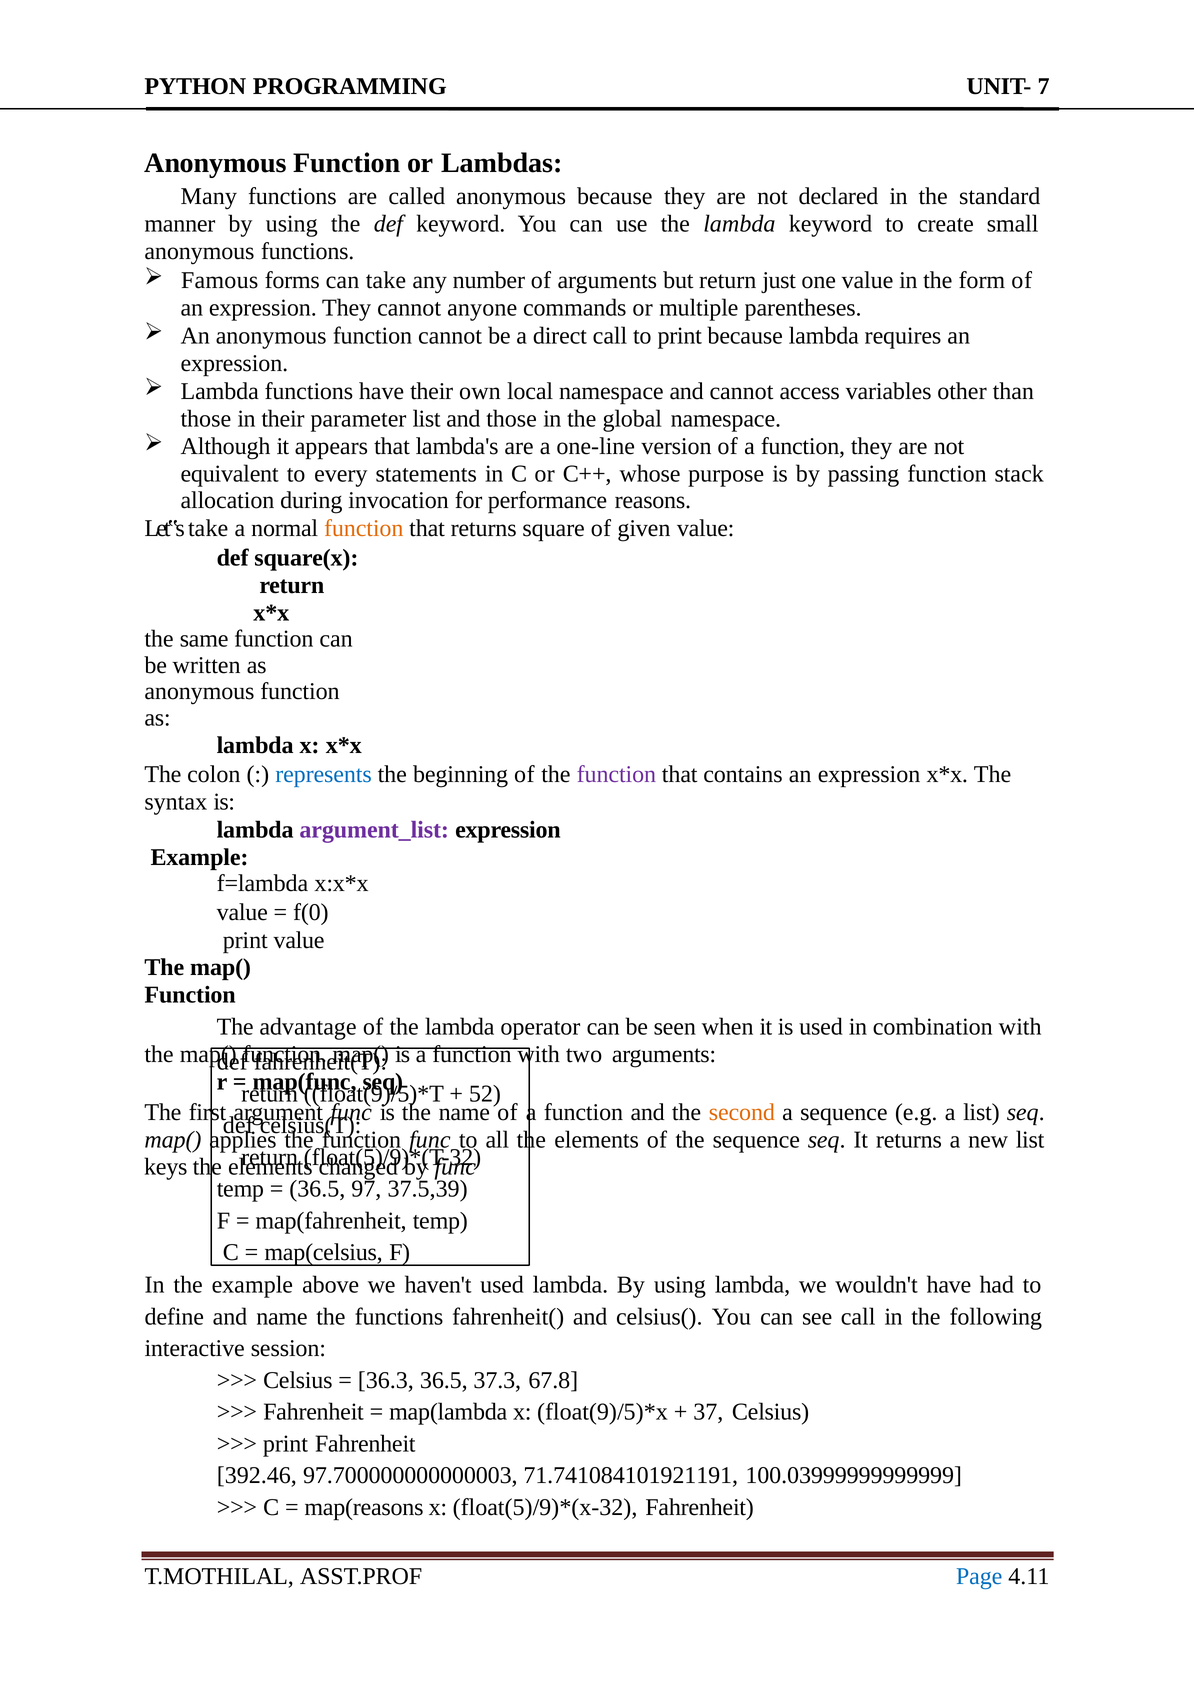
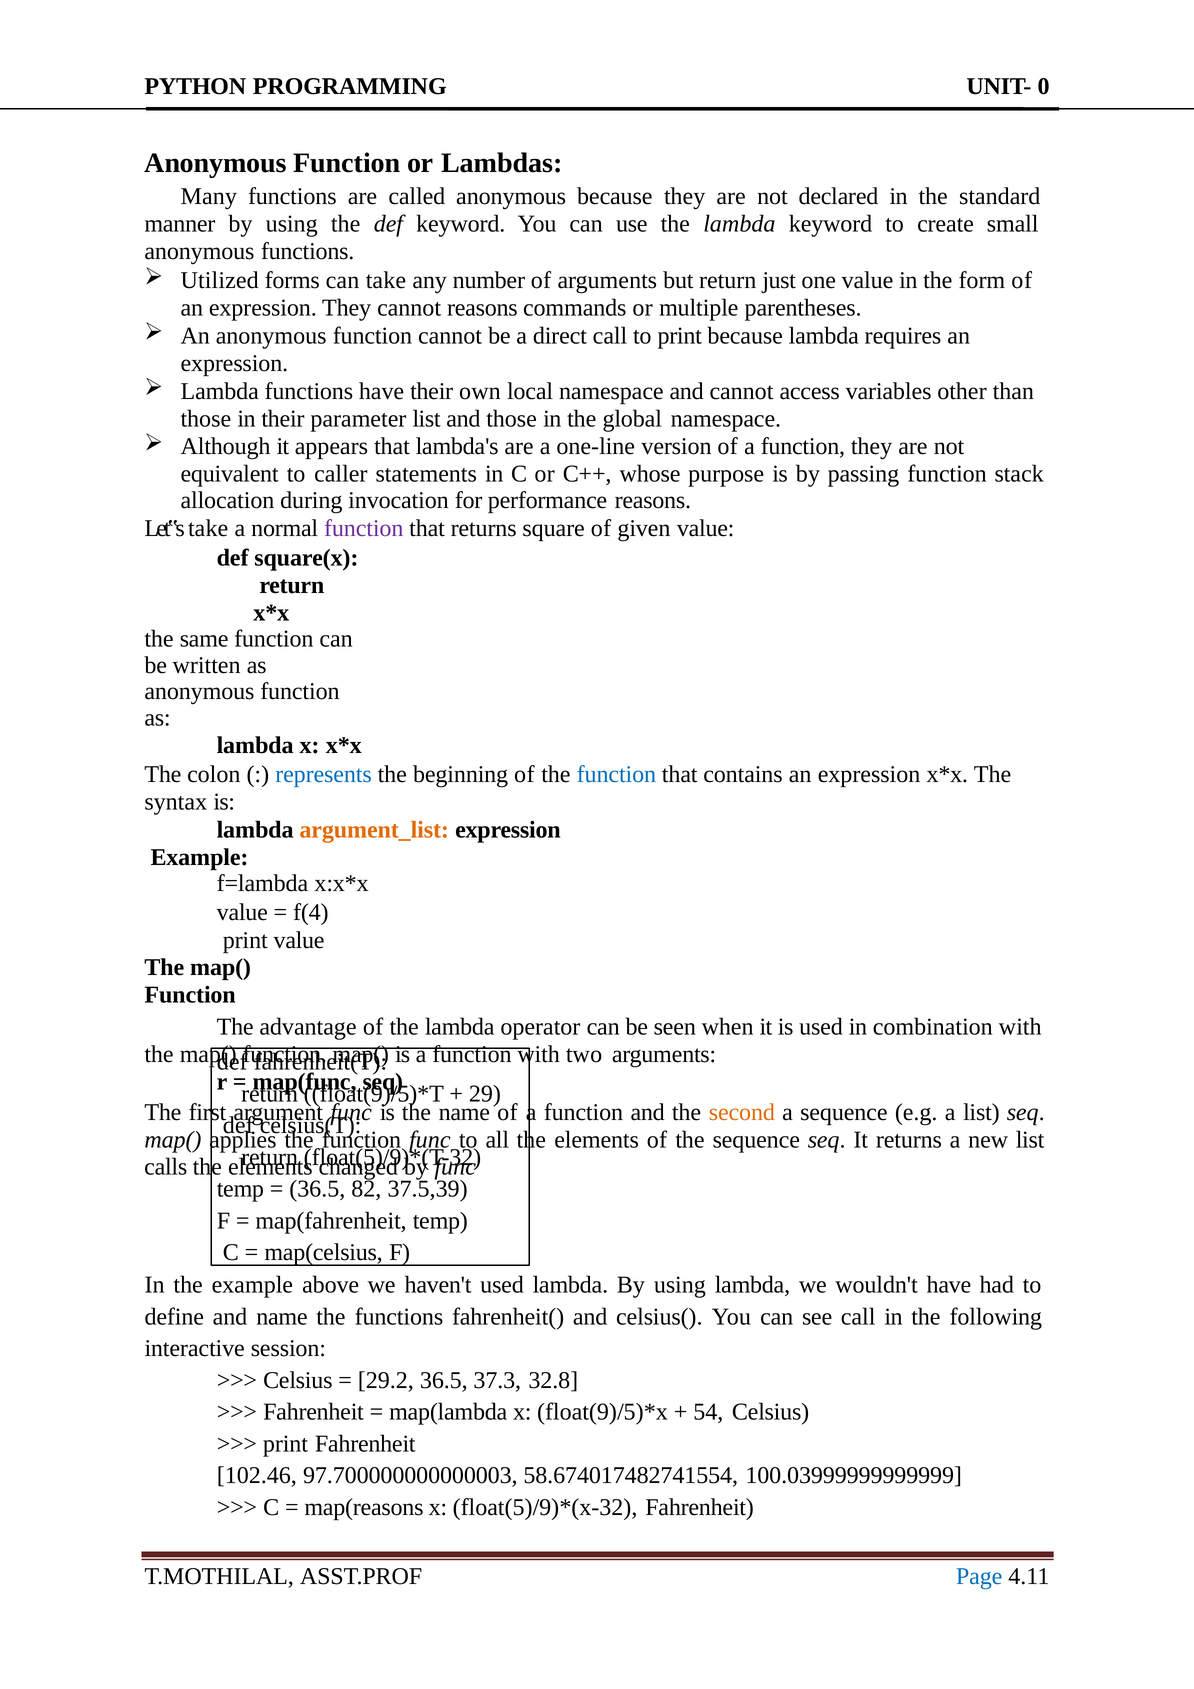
7: 7 -> 0 (1044, 86)
Famous: Famous -> Utilized (220, 281)
cannot anyone: anyone -> reasons (482, 308)
every: every -> caller (341, 474)
function colour: orange -> purple (364, 529)
function colour: purple -> blue (616, 775)
argument_list colour: purple -> orange (374, 830)
f(0: f(0 -> f(4 (311, 913)
52: 52 -> 29 (485, 1094)
keys: keys -> calls (166, 1168)
97: 97 -> 82 (366, 1189)
36.3: 36.3 -> 29.2 (386, 1381)
67.8: 67.8 -> 32.8 (553, 1381)
37: 37 -> 54 (708, 1413)
392.46: 392.46 -> 102.46 (257, 1476)
71.741084101921191: 71.741084101921191 -> 58.674017482741554 (631, 1476)
